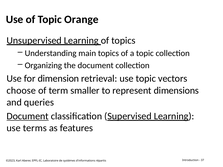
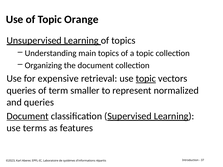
dimension: dimension -> expensive (58, 79)
topic underline: none -> present (146, 79)
choose: choose -> queries (21, 91)
dimensions: dimensions -> normalized (176, 91)
